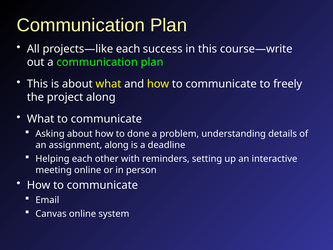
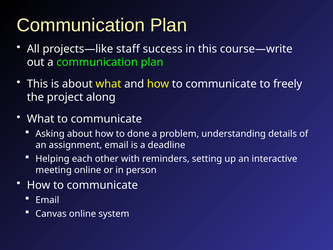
projects—like each: each -> staff (128, 49)
assignment along: along -> email (116, 145)
